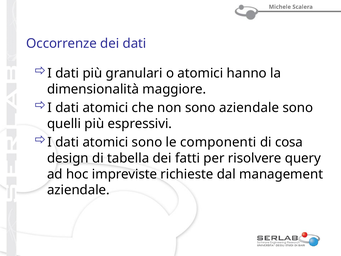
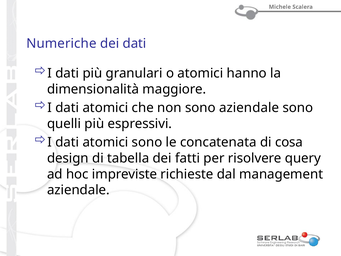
Occorrenze: Occorrenze -> Numeriche (61, 43)
componenti: componenti -> concatenata (218, 142)
